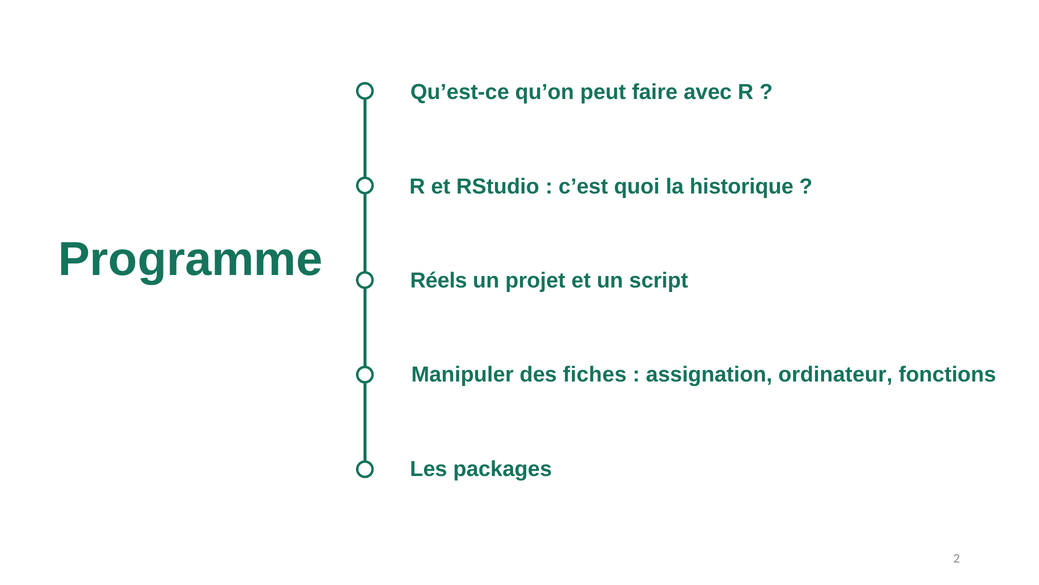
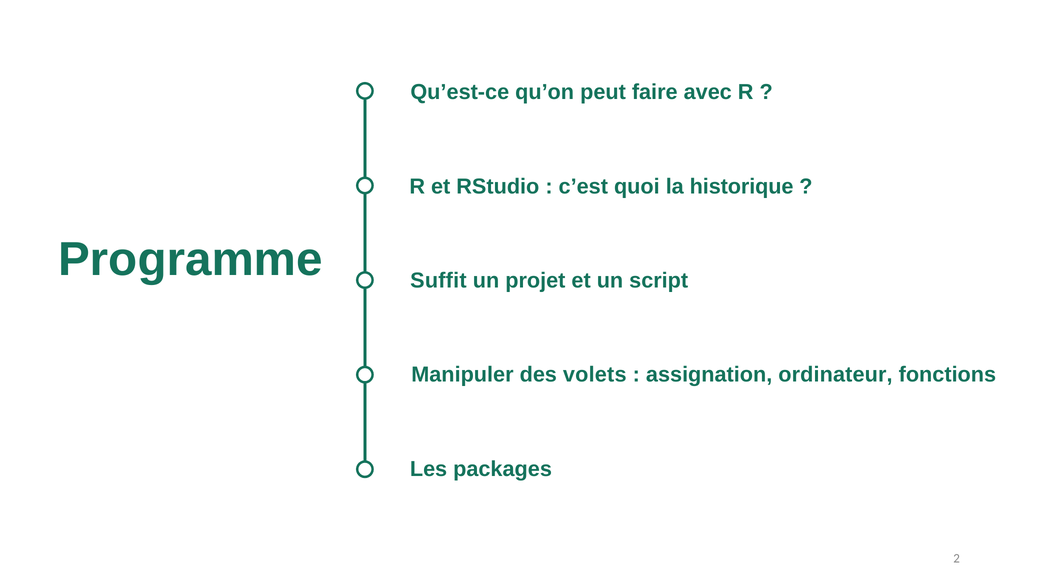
Réels: Réels -> Suffit (438, 280)
fiches: fiches -> volets (595, 374)
